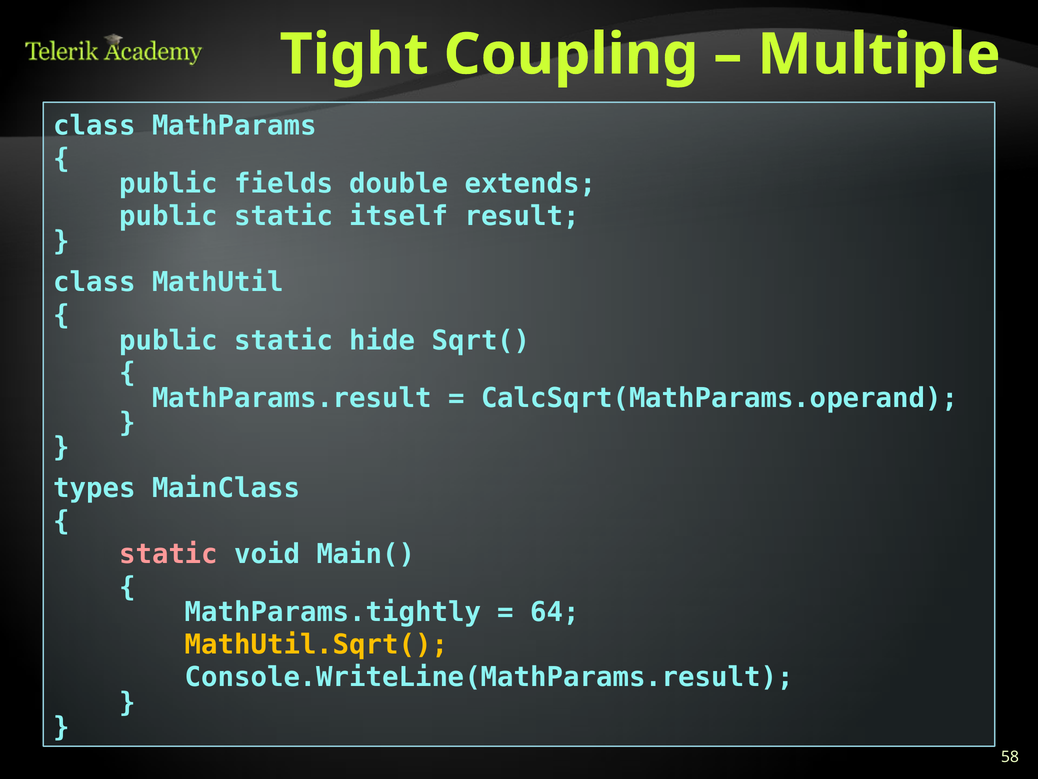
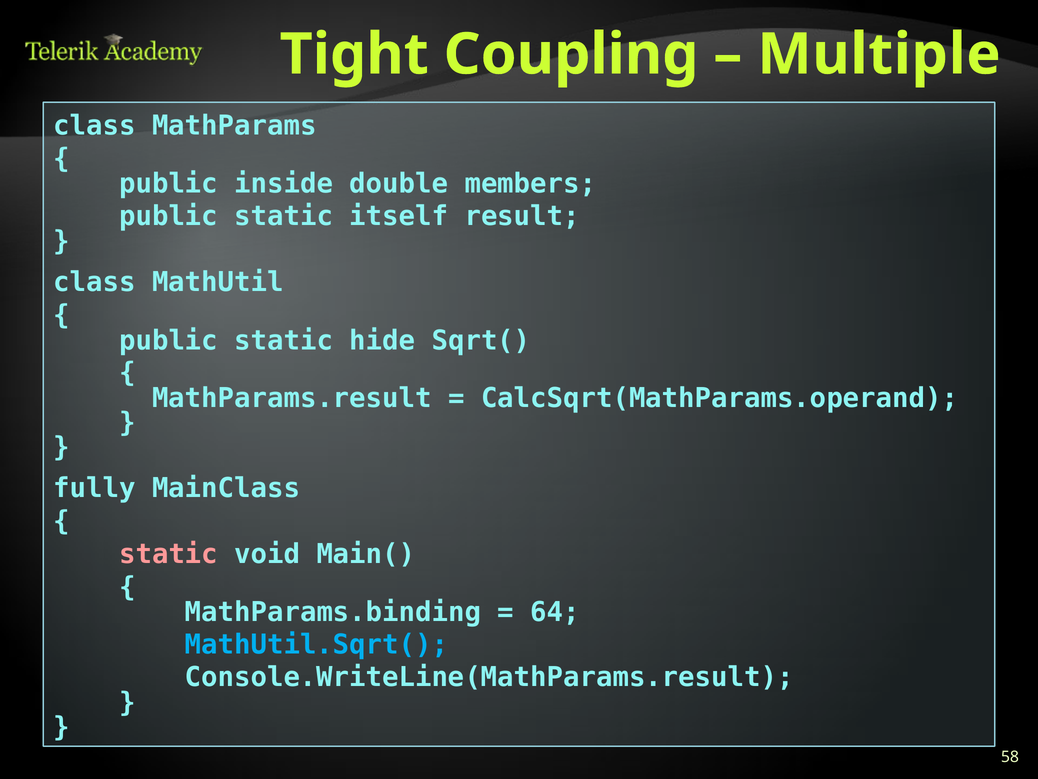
fields: fields -> inside (284, 184)
extends: extends -> members (530, 184)
types: types -> fully (95, 488)
MathParams.tightly: MathParams.tightly -> MathParams.binding (333, 612)
MathUtil.Sqrt( colour: yellow -> light blue (317, 644)
